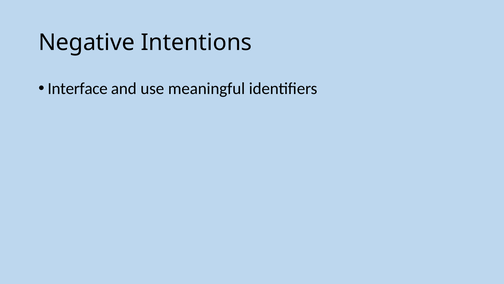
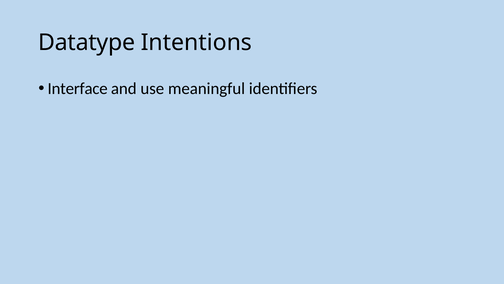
Negative: Negative -> Datatype (87, 42)
